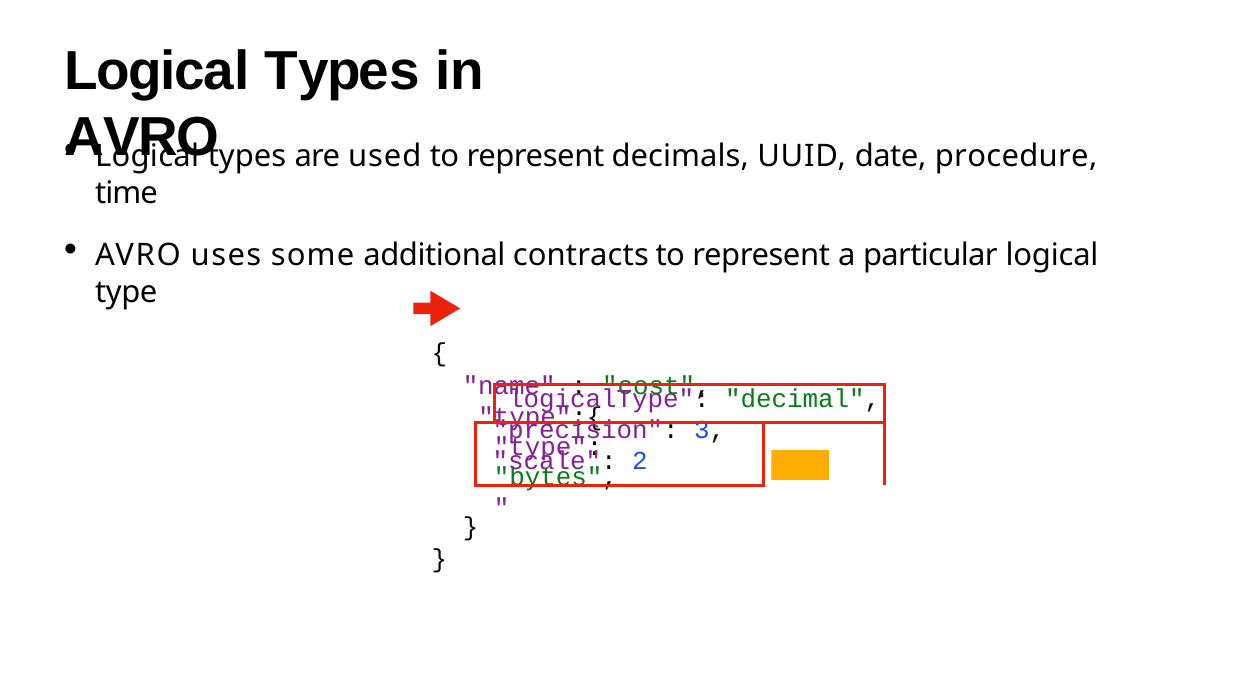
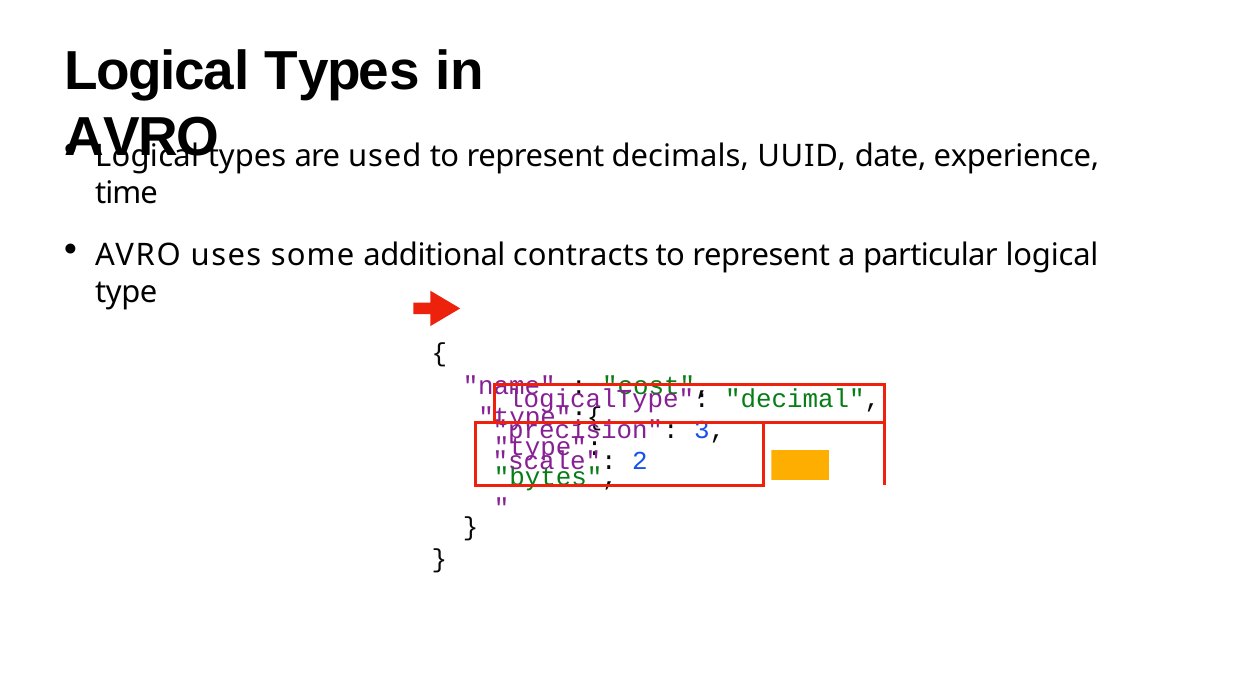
procedure: procedure -> experience (1016, 156)
